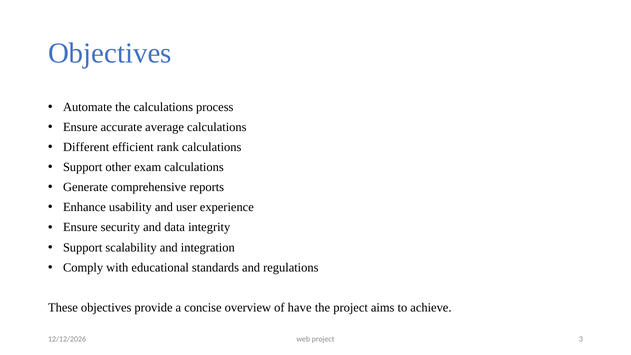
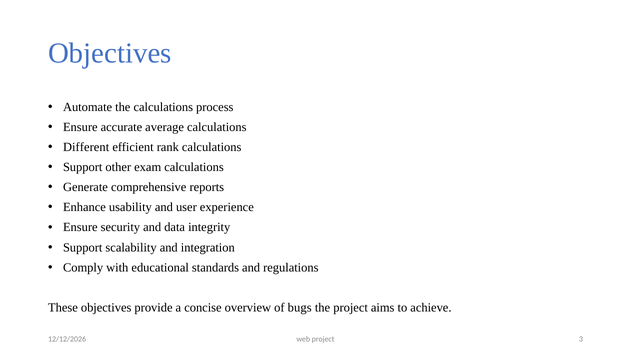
have: have -> bugs (300, 308)
